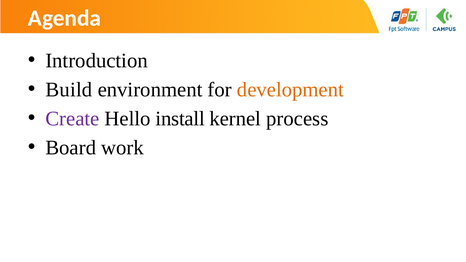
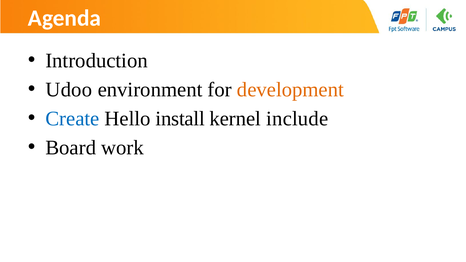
Build: Build -> Udoo (69, 90)
Create colour: purple -> blue (72, 119)
process: process -> include (297, 119)
